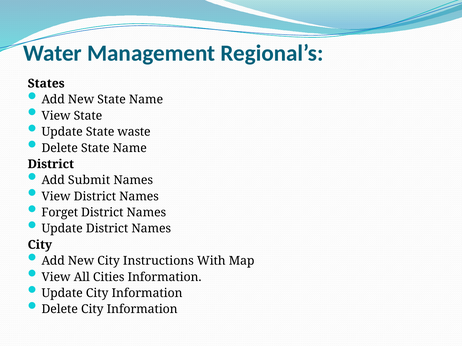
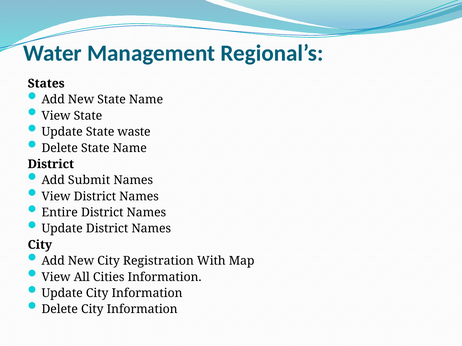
Forget: Forget -> Entire (60, 213)
Instructions: Instructions -> Registration (158, 261)
